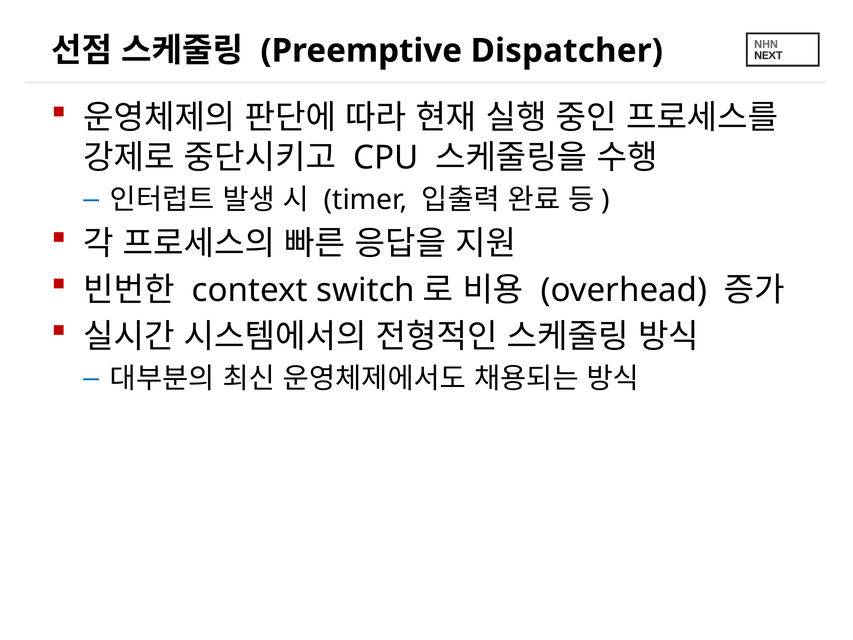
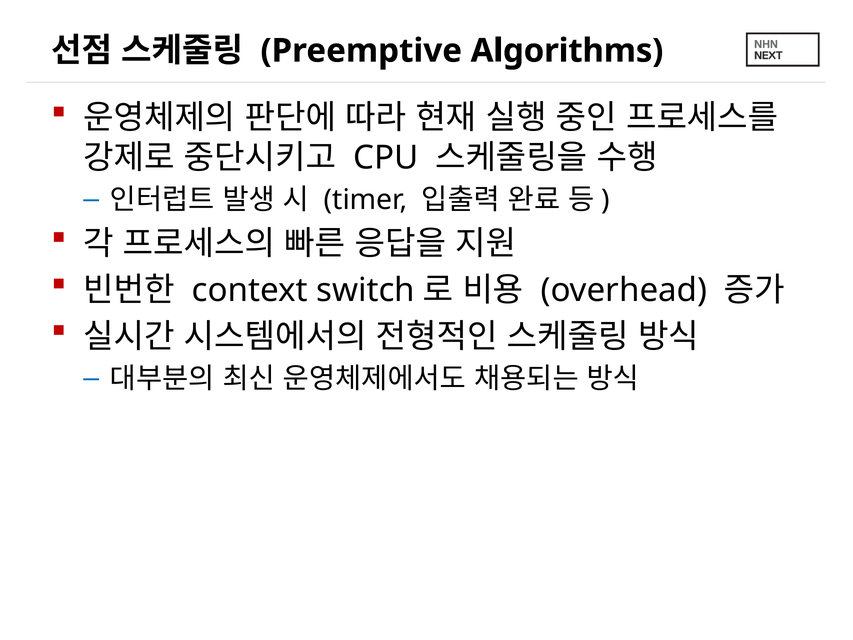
Dispatcher: Dispatcher -> Algorithms (567, 51)
